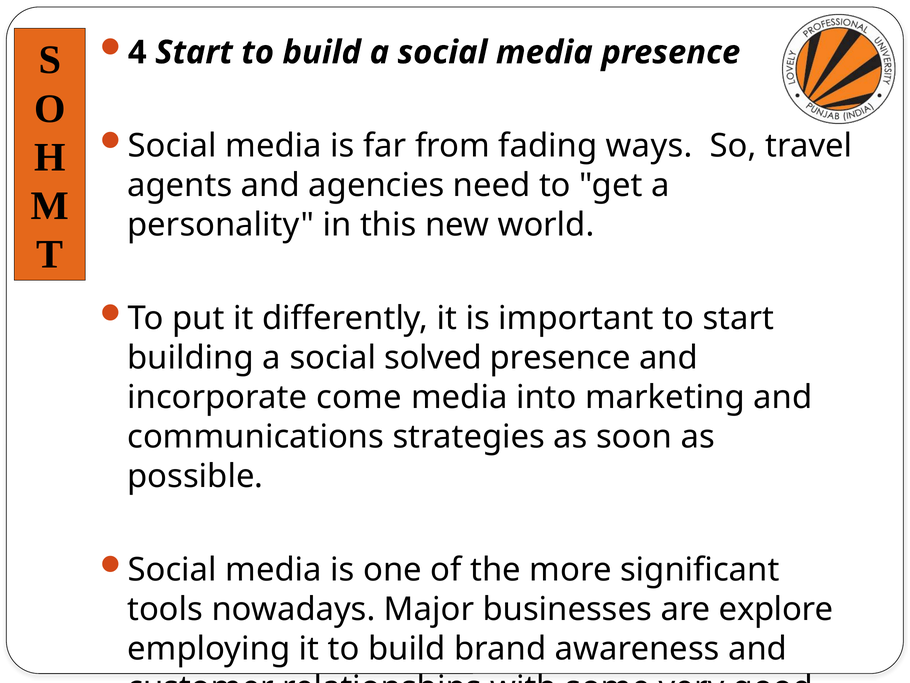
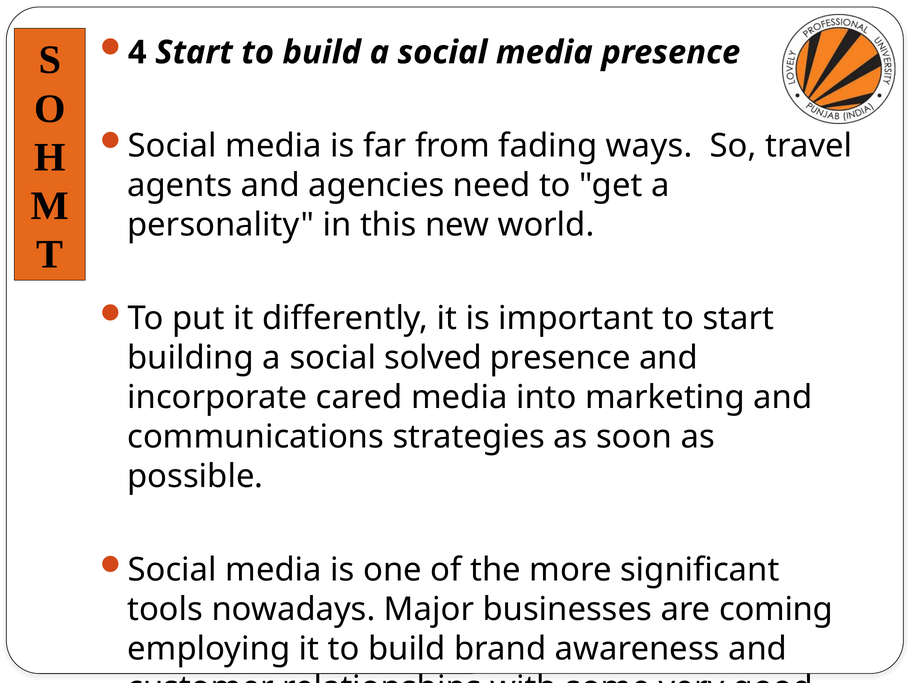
come: come -> cared (359, 397)
explore: explore -> coming (776, 609)
